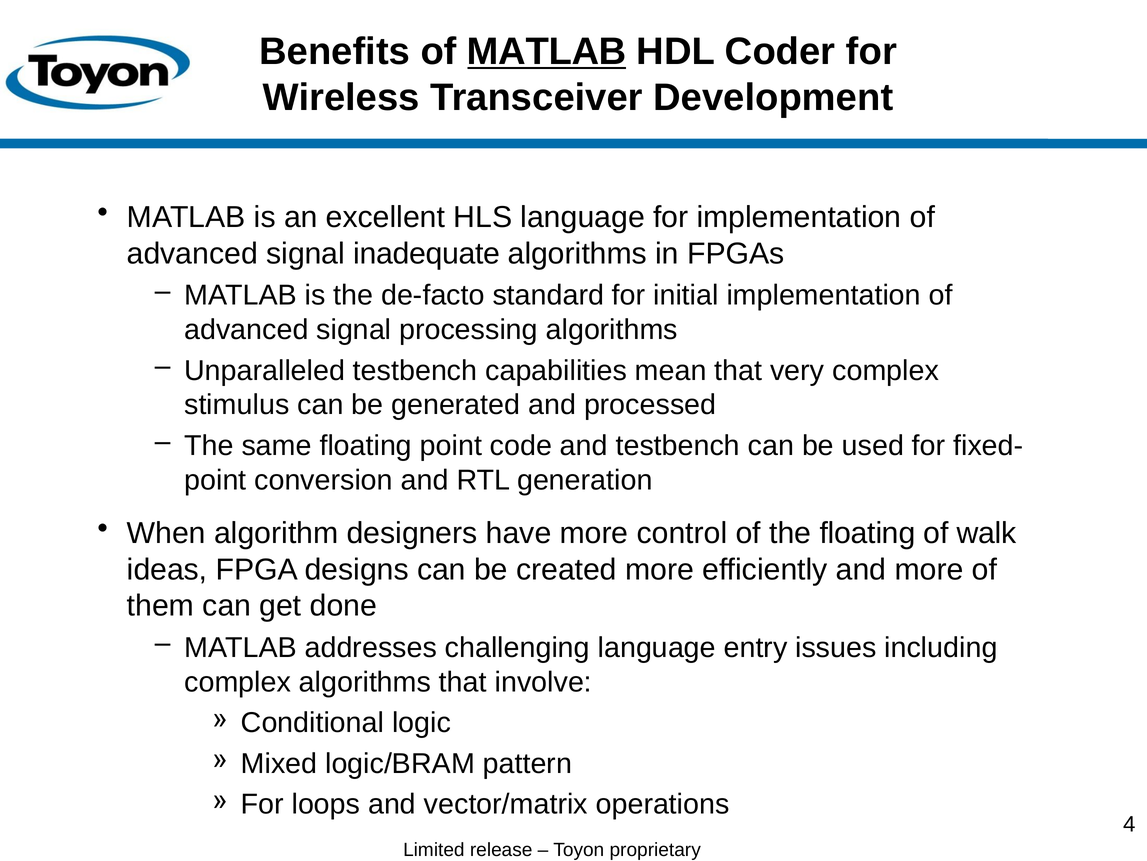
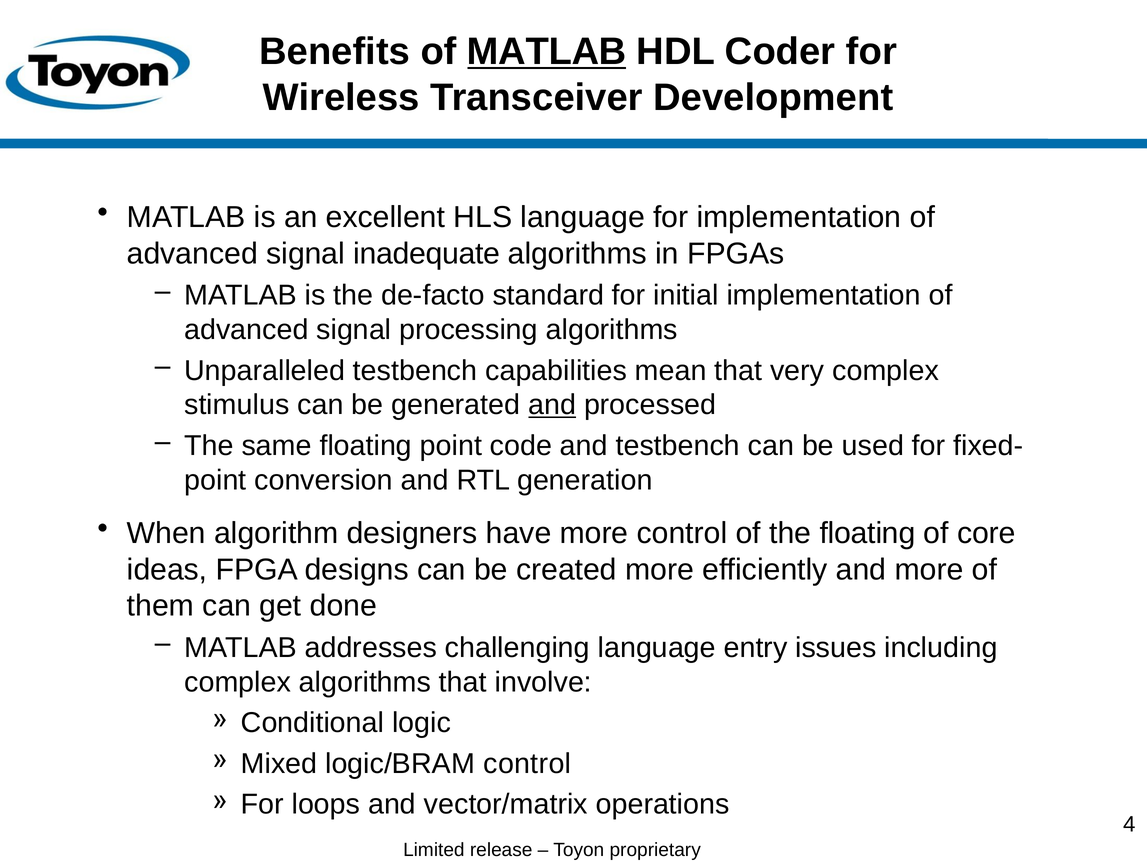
and underline: none -> present (552, 405)
walk: walk -> core (986, 533)
logic/BRAM pattern: pattern -> control (527, 763)
